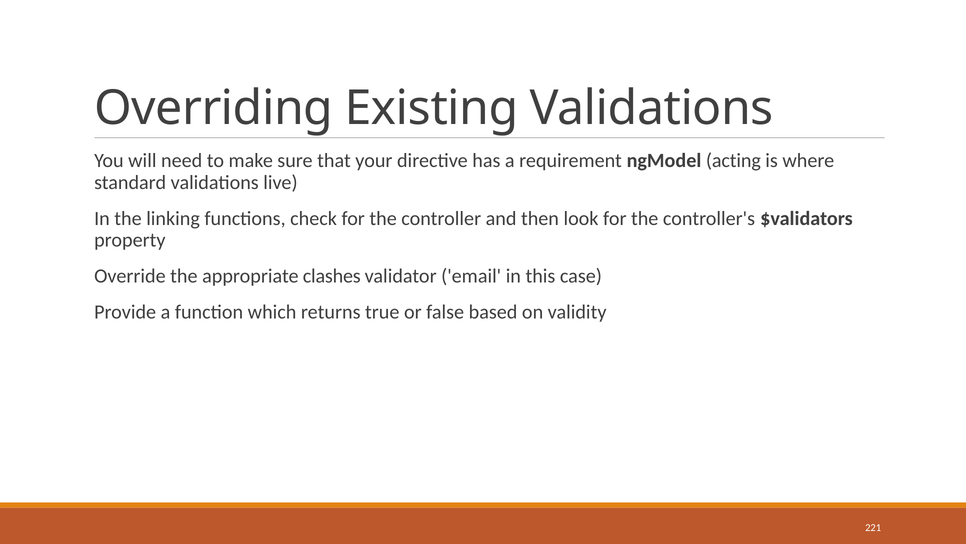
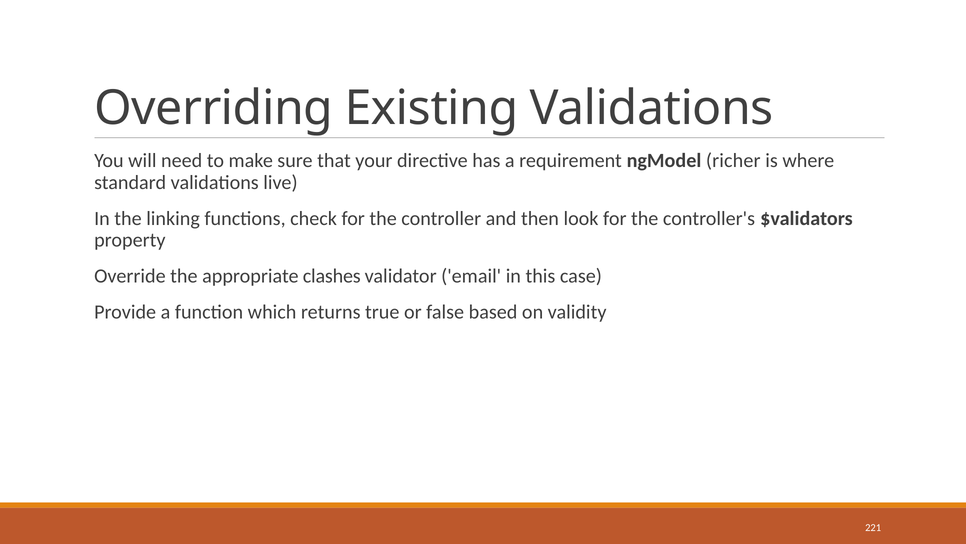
acting: acting -> richer (733, 161)
